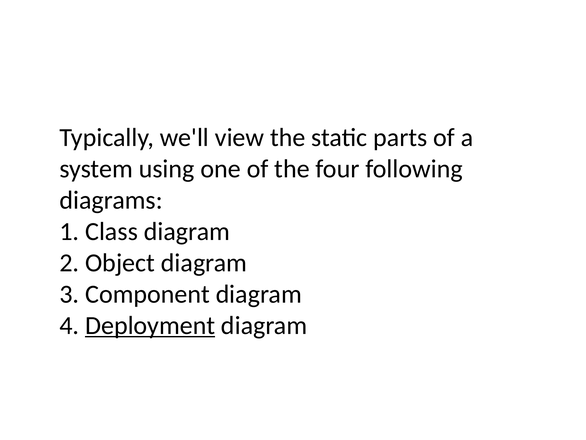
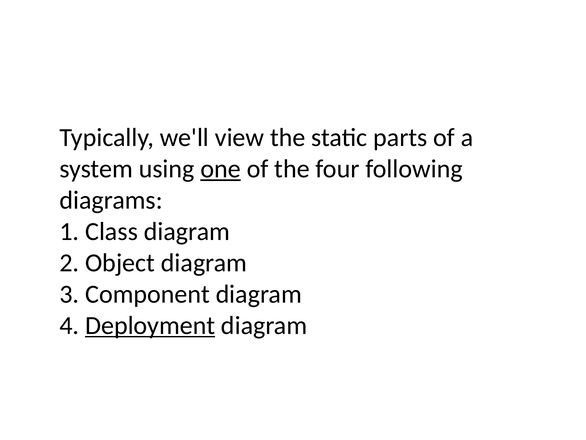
one underline: none -> present (221, 169)
